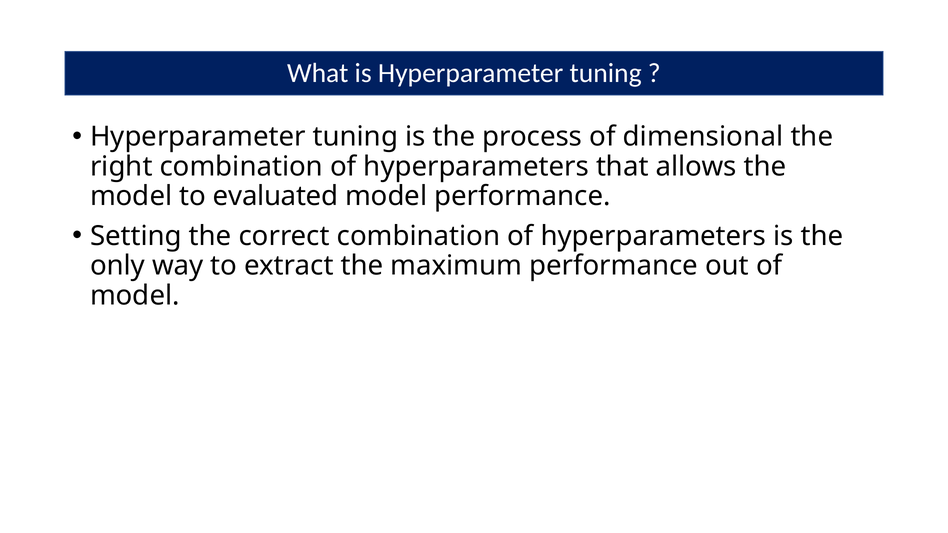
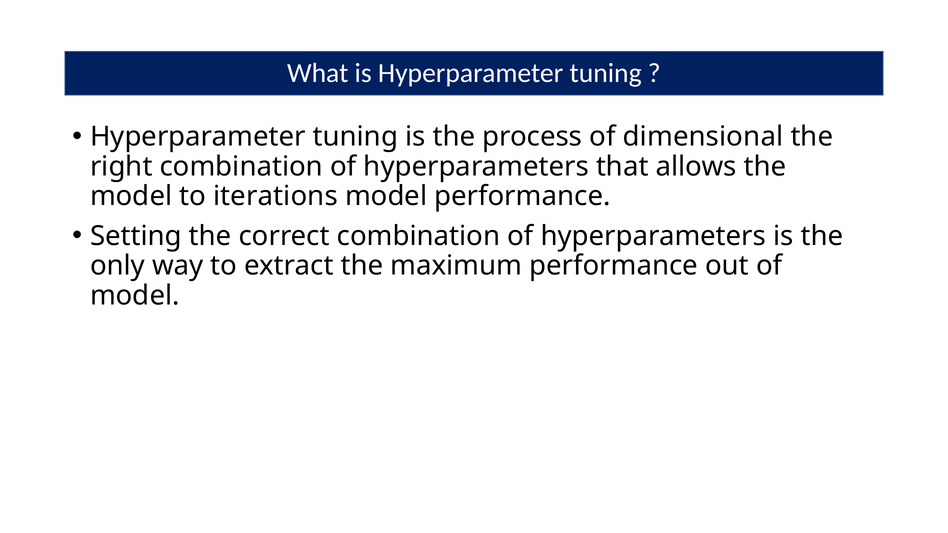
evaluated: evaluated -> iterations (275, 196)
